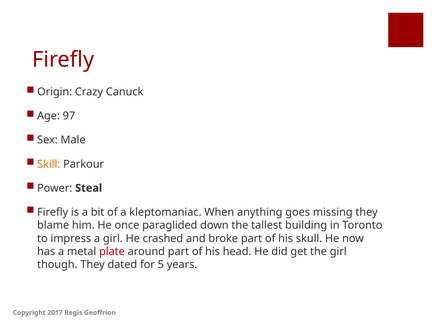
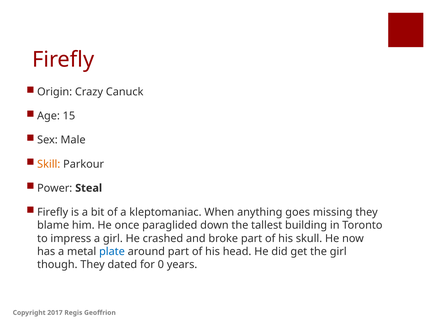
97: 97 -> 15 (69, 116)
plate colour: red -> blue (112, 251)
5: 5 -> 0 (161, 264)
